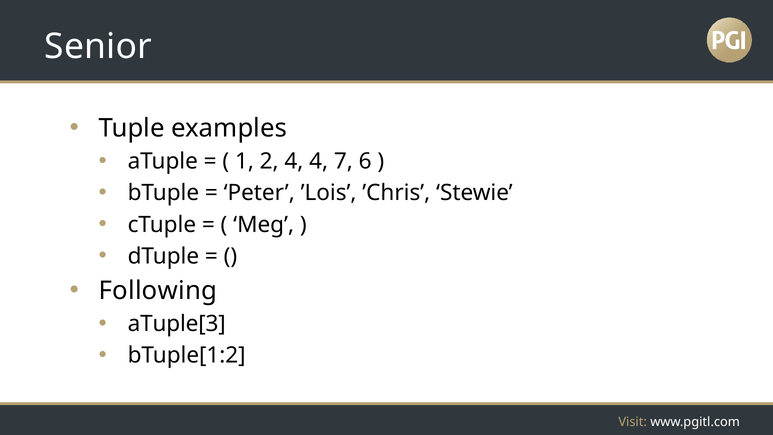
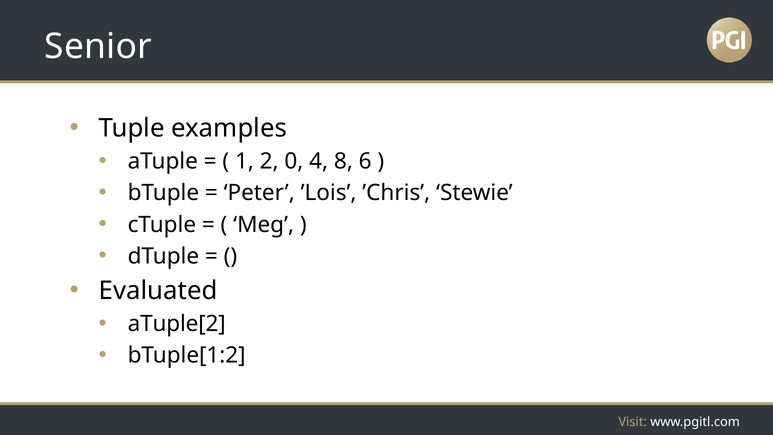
2 4: 4 -> 0 (294, 161)
7: 7 -> 8 (343, 161)
Following: Following -> Evaluated (158, 290)
aTuple[3: aTuple[3 -> aTuple[2 (177, 324)
